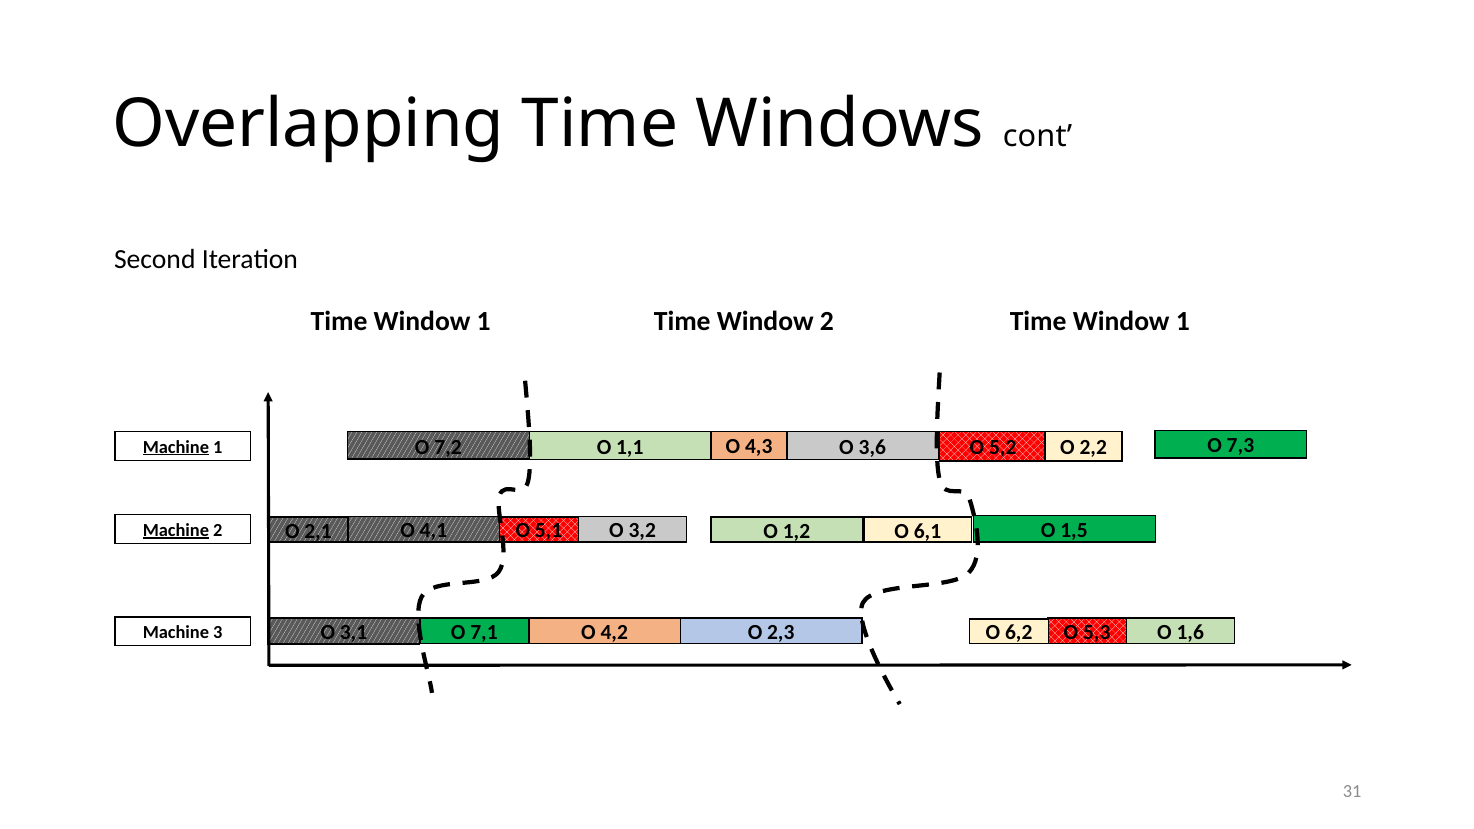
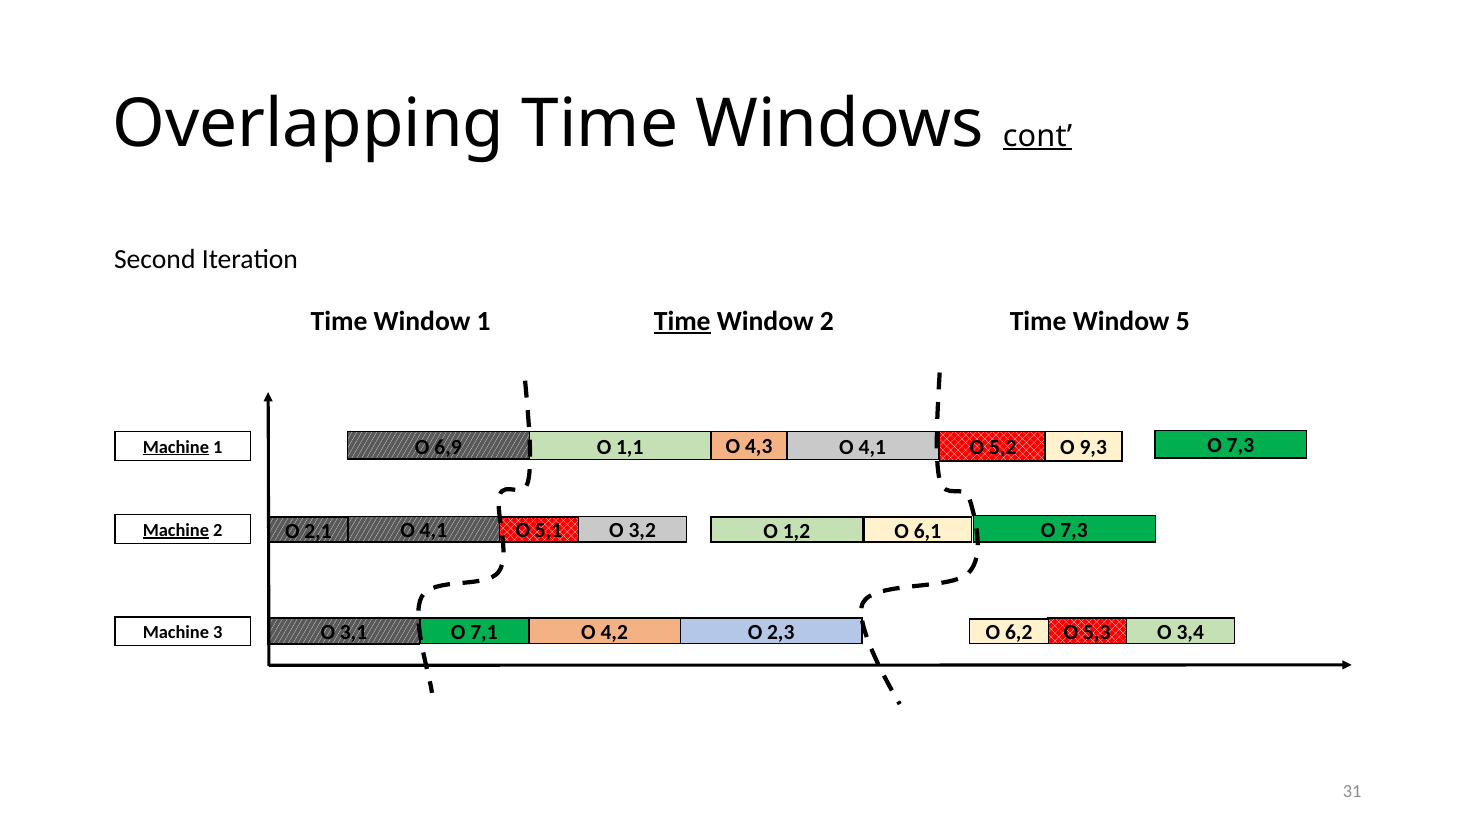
cont underline: none -> present (1038, 136)
Time underline: none -> present (682, 321)
1: 1 -> 5 (1183, 322)
7,2: 7,2 -> 6,9 (448, 447)
3,6: 3,6 -> 4,1 (872, 447)
2,2: 2,2 -> 9,3 (1093, 448)
1,5: 1,5 -> 7,3 (1074, 530)
1,6: 1,6 -> 3,4 (1190, 633)
